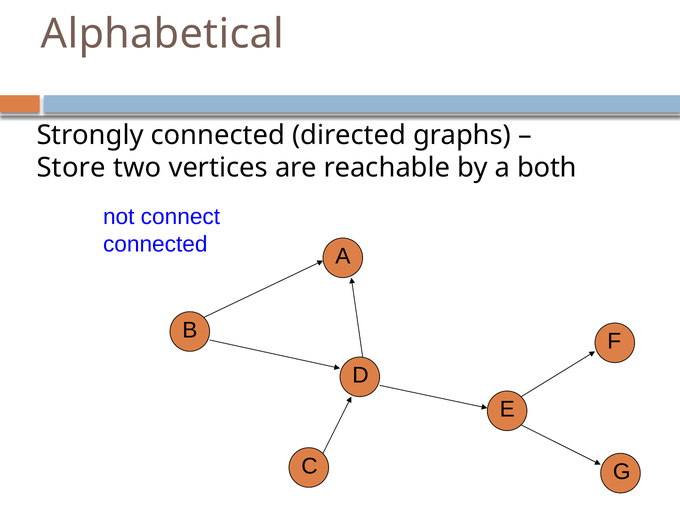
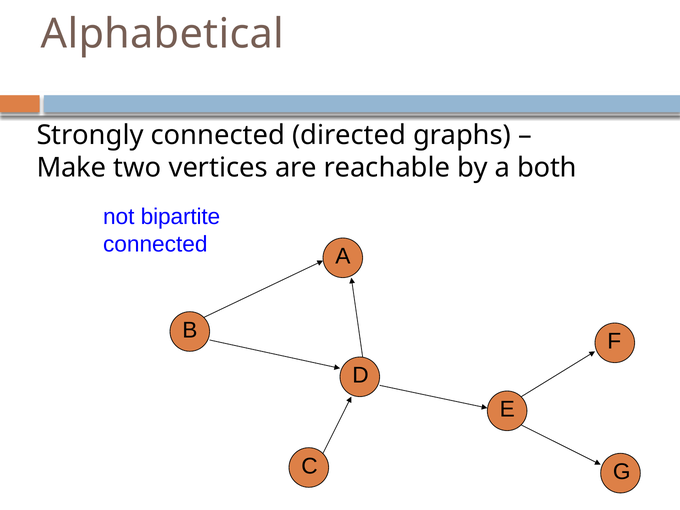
Store: Store -> Make (71, 168)
connect: connect -> bipartite (180, 217)
